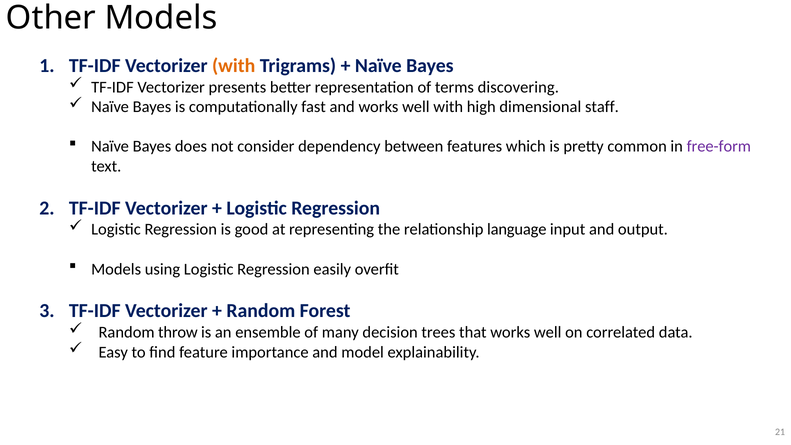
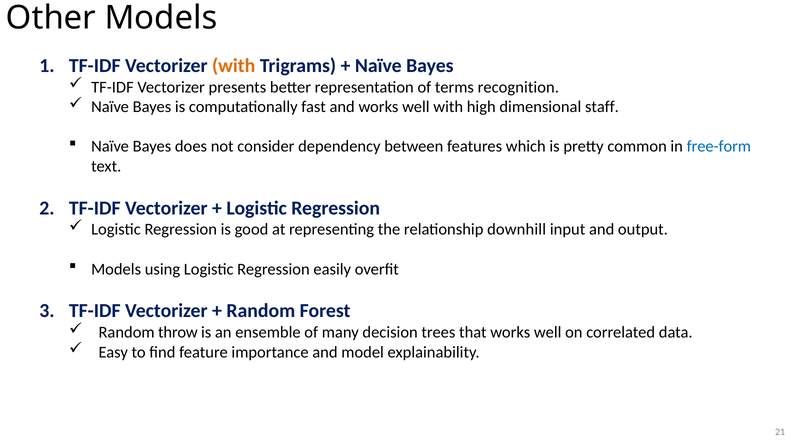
discovering: discovering -> recognition (518, 87)
free-form colour: purple -> blue (719, 146)
language: language -> downhill (517, 229)
